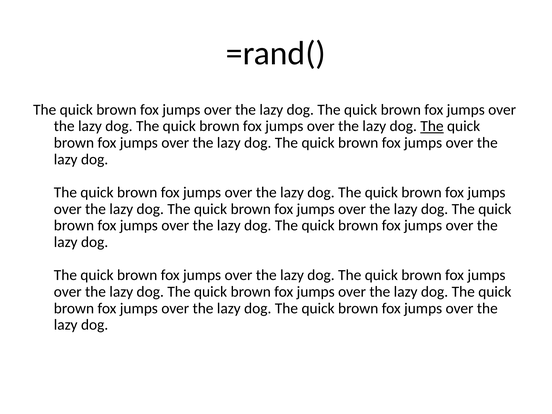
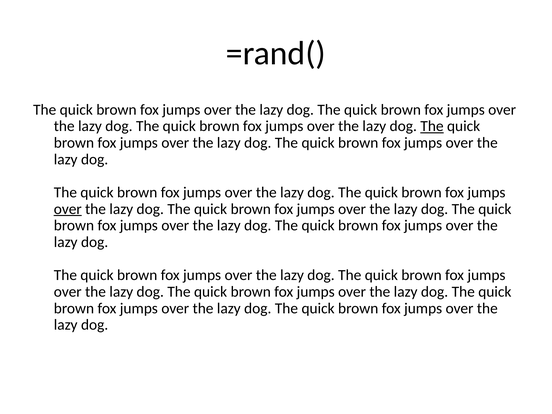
over underline: none -> present (68, 209)
